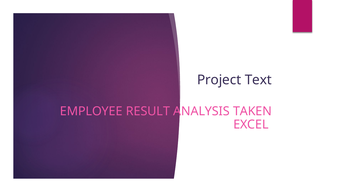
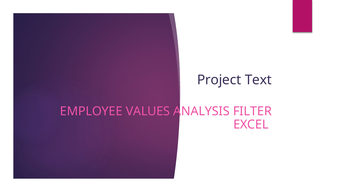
RESULT: RESULT -> VALUES (148, 111)
TAKEN: TAKEN -> FILTER (252, 111)
